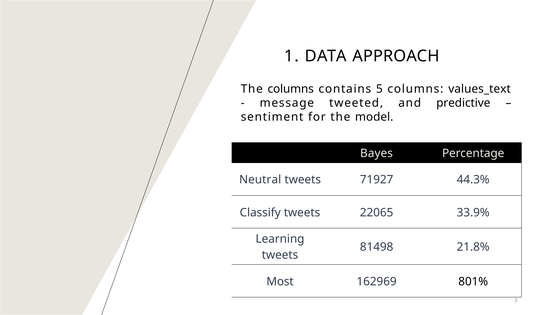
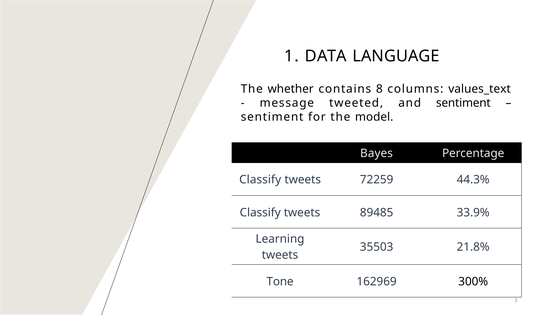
APPROACH: APPROACH -> LANGUAGE (396, 56)
The columns: columns -> whether (291, 89)
5: 5 -> 8 (379, 89)
and predictive: predictive -> sentiment (463, 103)
Neutral: Neutral -> Classify (260, 180)
71927: 71927 -> 72259 (377, 180)
22065: 22065 -> 89485 (377, 213)
81498: 81498 -> 35503 (377, 247)
Most: Most -> Tone (280, 282)
801%: 801% -> 300% (473, 282)
